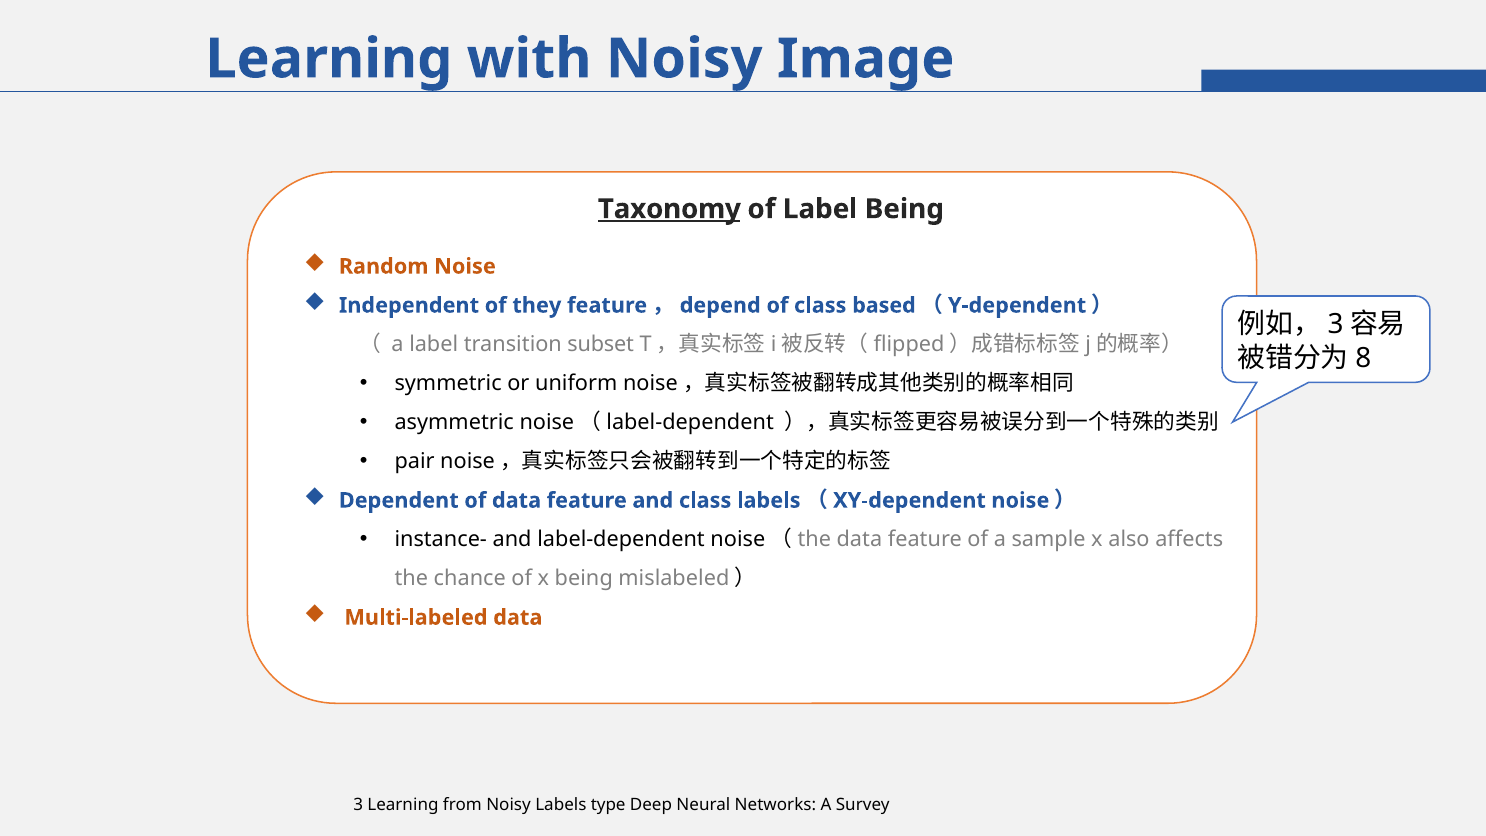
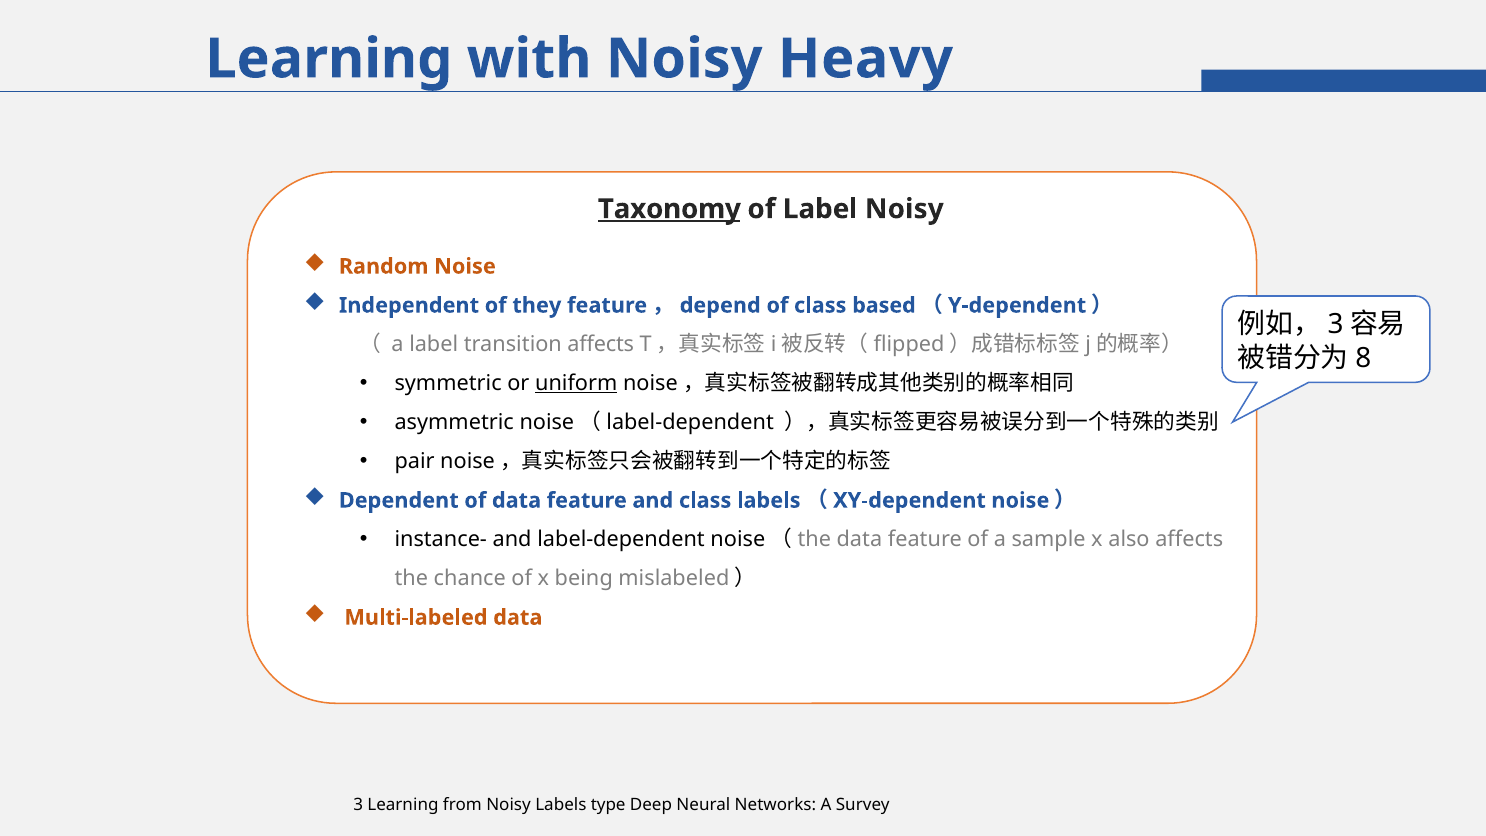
Image: Image -> Heavy (865, 59)
Label Being: Being -> Noisy (904, 209)
transition subset: subset -> affects (601, 344)
uniform underline: none -> present (576, 383)
